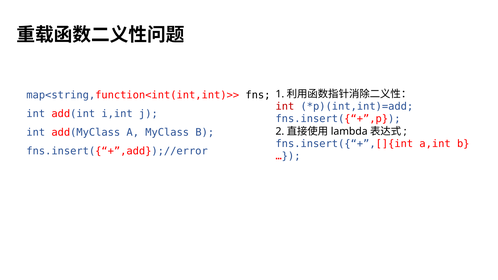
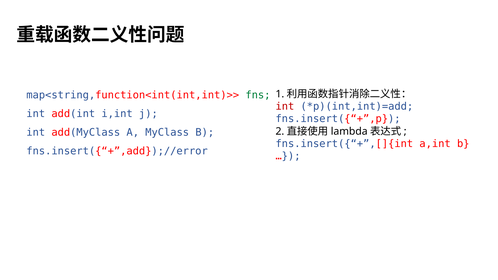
fns colour: black -> green (258, 95)
